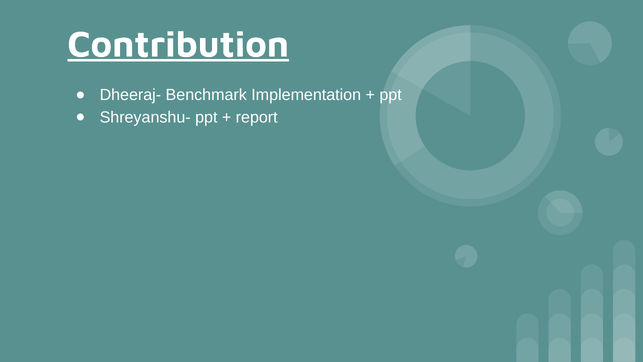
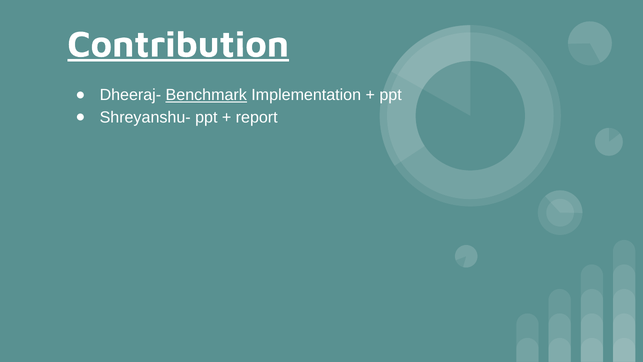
Benchmark underline: none -> present (206, 95)
